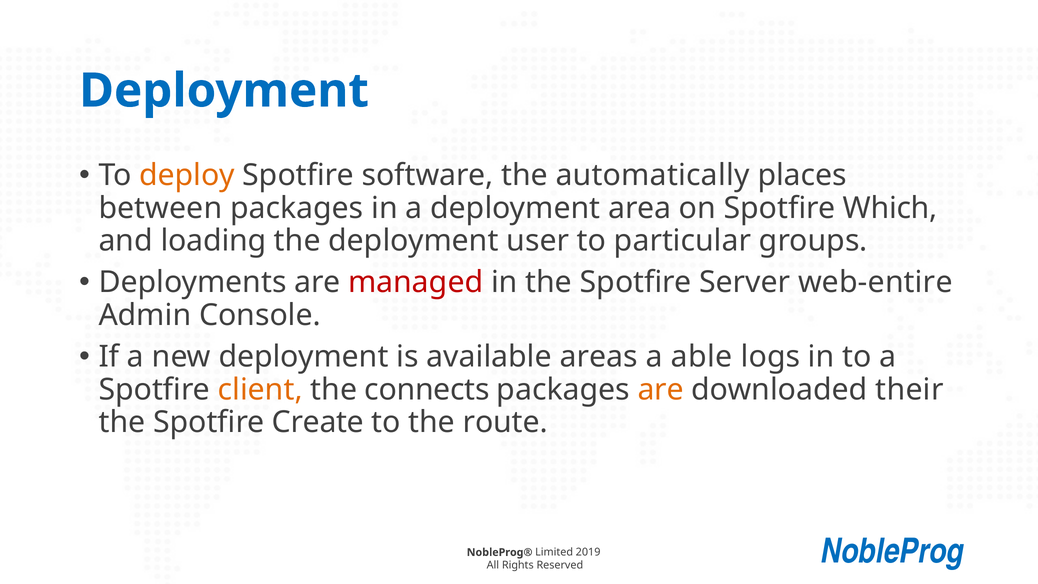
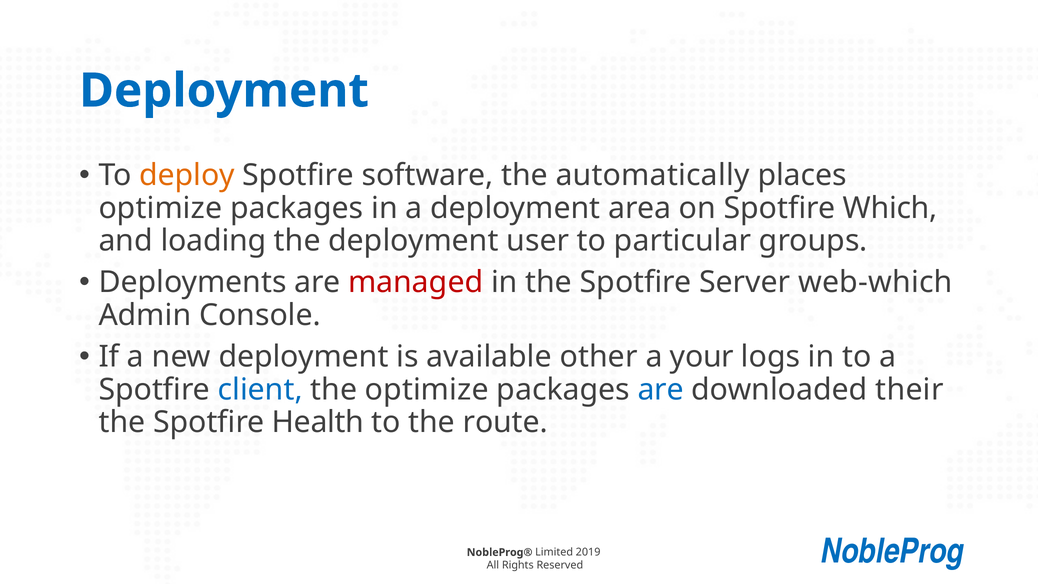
between: between -> optimize (160, 208)
web-entire: web-entire -> web-which (875, 282)
areas: areas -> other (599, 357)
able: able -> your (702, 357)
client colour: orange -> blue (260, 389)
the connects: connects -> optimize (427, 389)
are colour: orange -> blue (661, 389)
Create: Create -> Health (318, 422)
